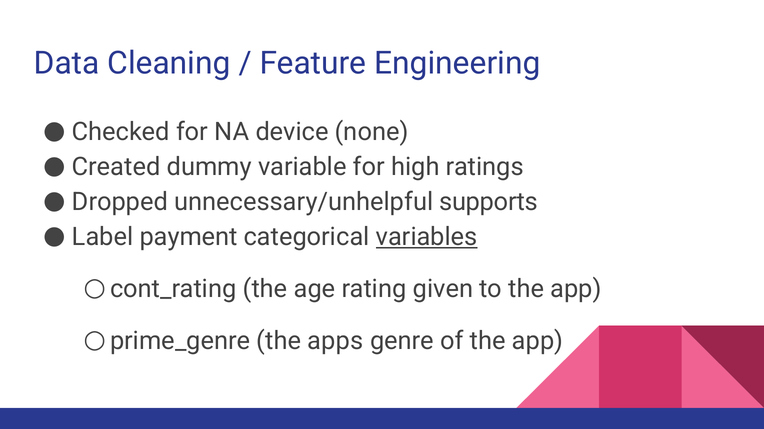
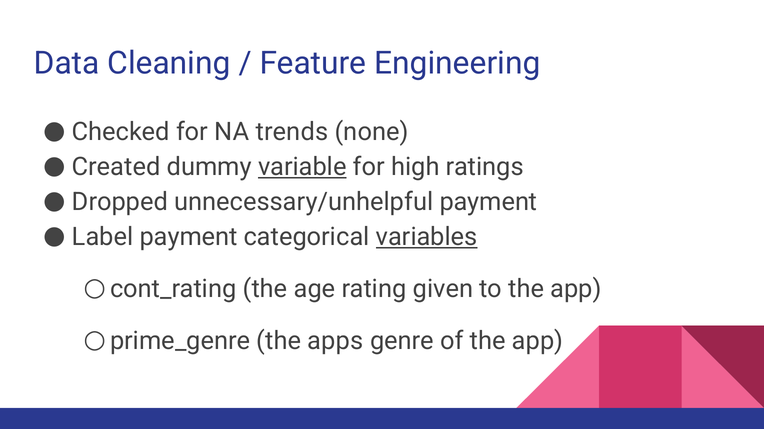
device: device -> trends (292, 132)
variable underline: none -> present (302, 167)
unnecessary/unhelpful supports: supports -> payment (488, 202)
